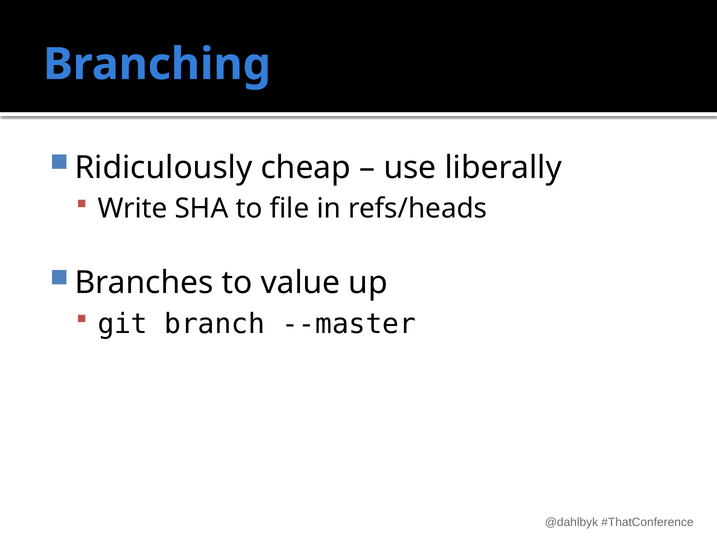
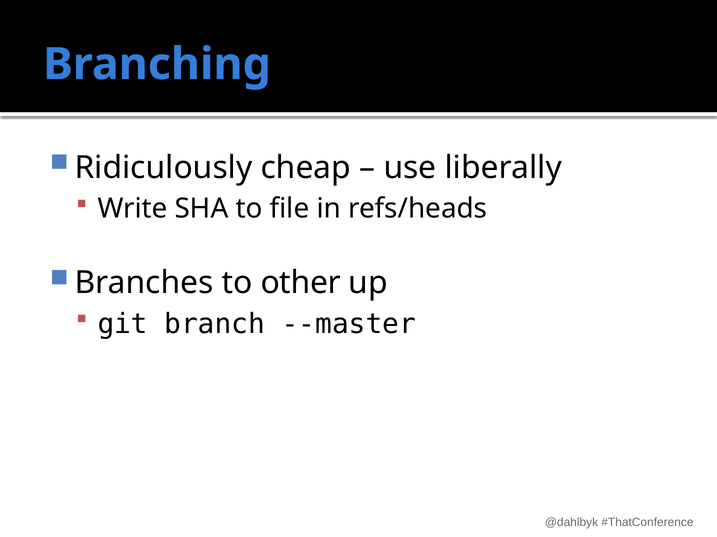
value: value -> other (301, 283)
